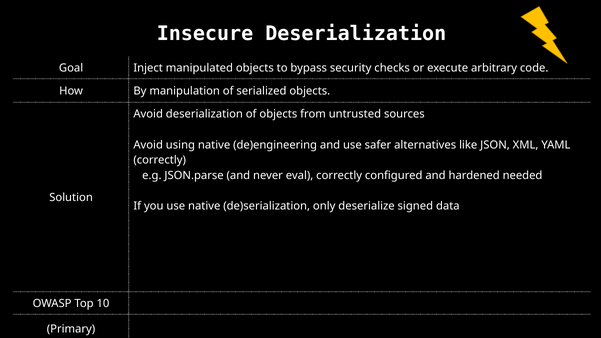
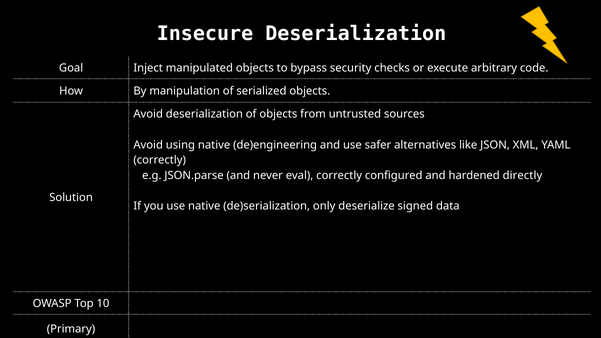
needed: needed -> directly (522, 176)
